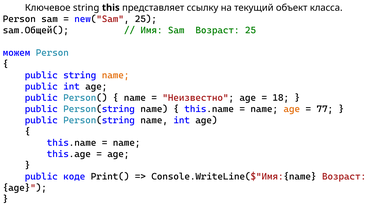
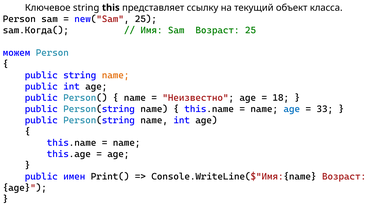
sam.Общей(: sam.Общей( -> sam.Когда( (36, 30)
age colour: orange -> blue (292, 109)
77: 77 -> 33 (325, 109)
коде: коде -> имен (74, 177)
